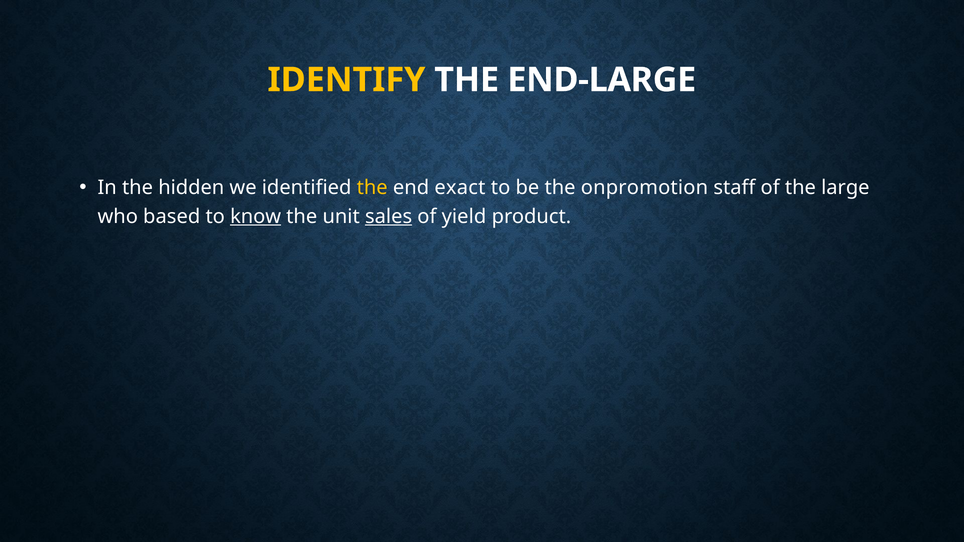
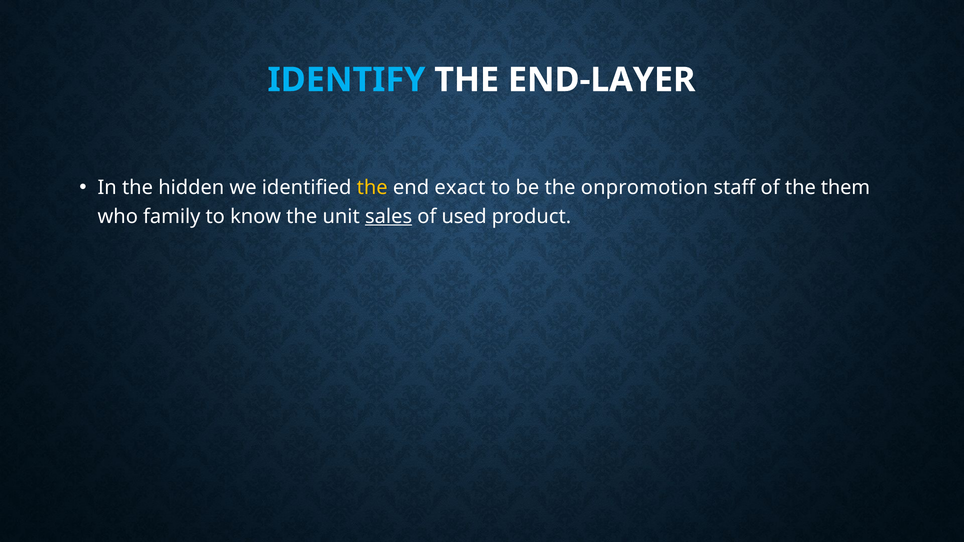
IDENTIFY colour: yellow -> light blue (346, 80)
END-LARGE: END-LARGE -> END-LAYER (602, 80)
large: large -> them (845, 188)
based: based -> family (172, 217)
know underline: present -> none (256, 217)
yield: yield -> used (464, 217)
